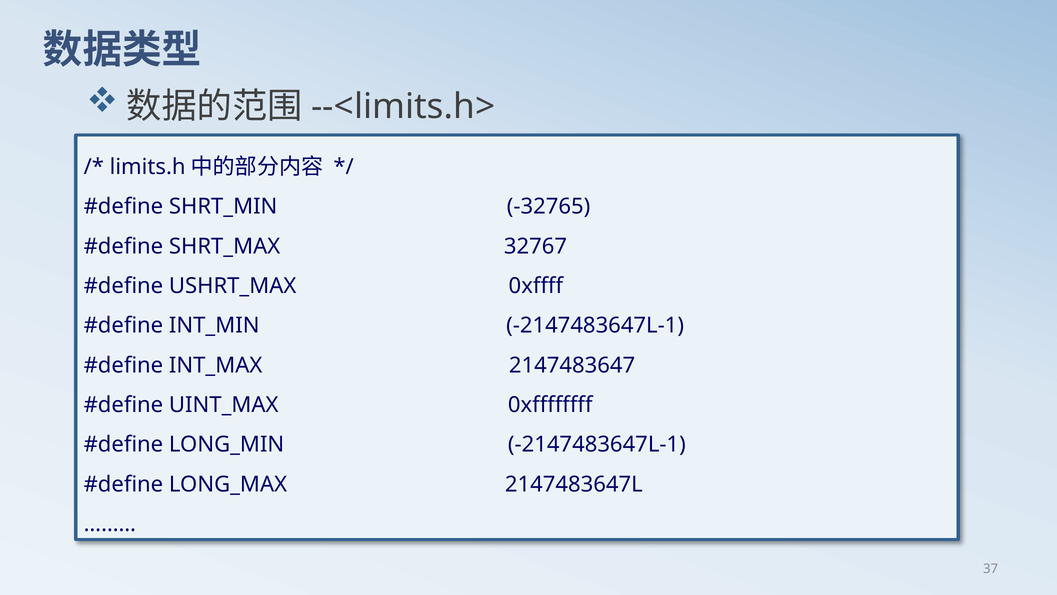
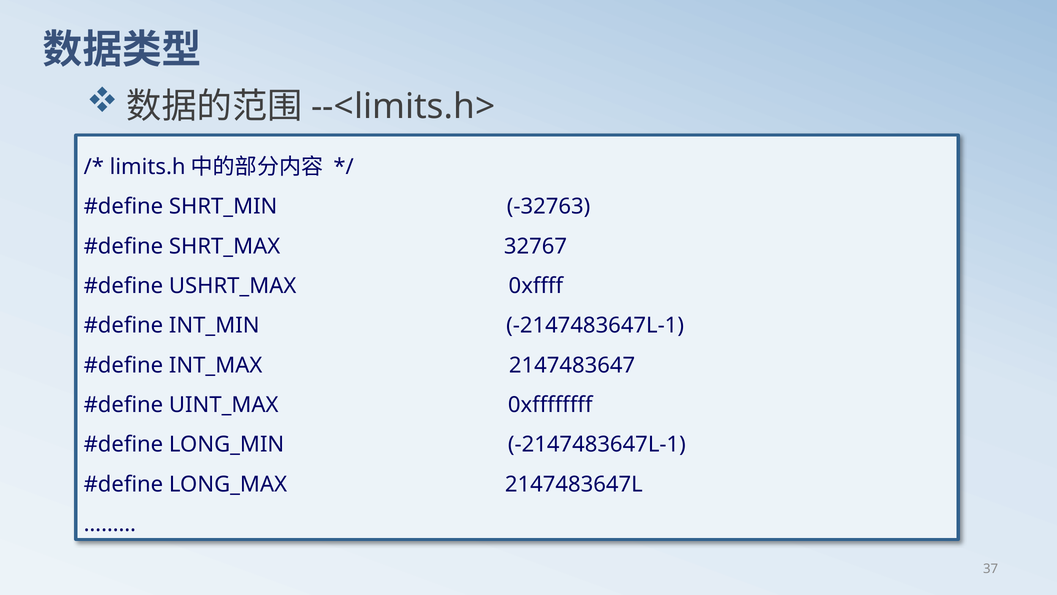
-32765: -32765 -> -32763 (549, 206)
